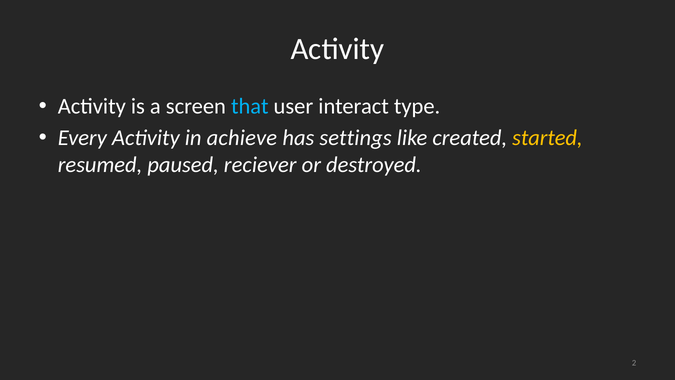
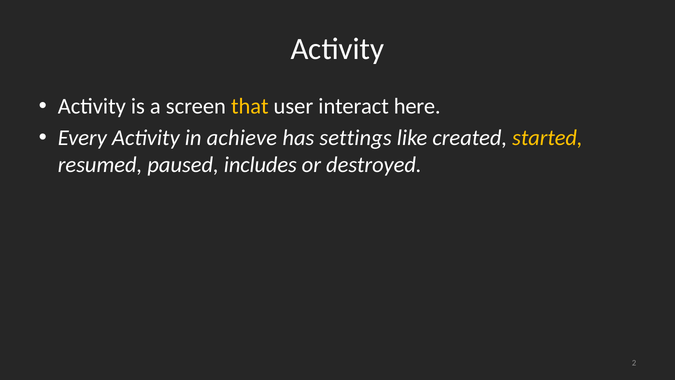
that colour: light blue -> yellow (250, 106)
type: type -> here (417, 106)
reciever: reciever -> includes (260, 165)
